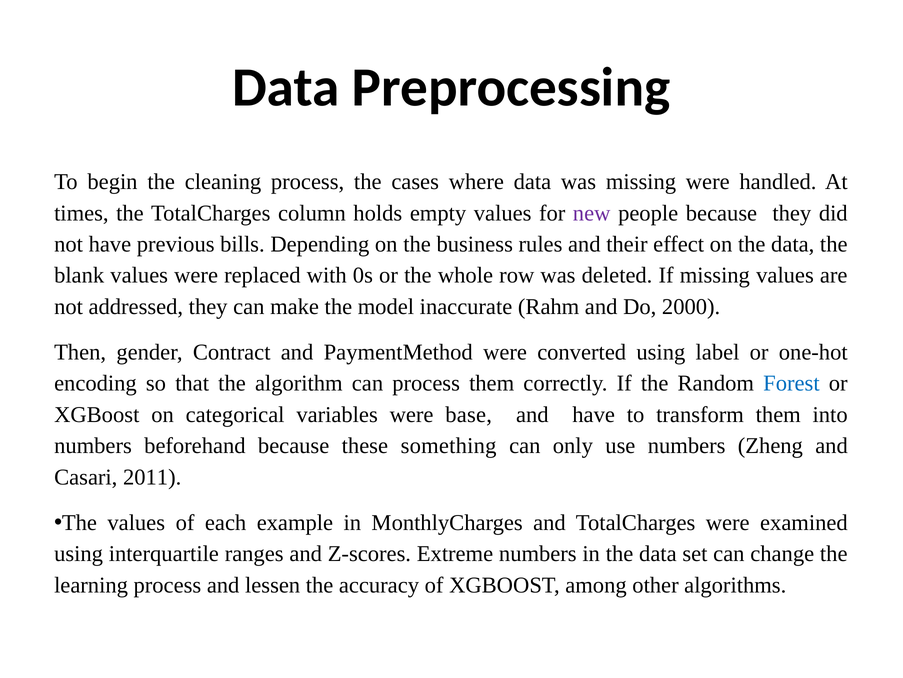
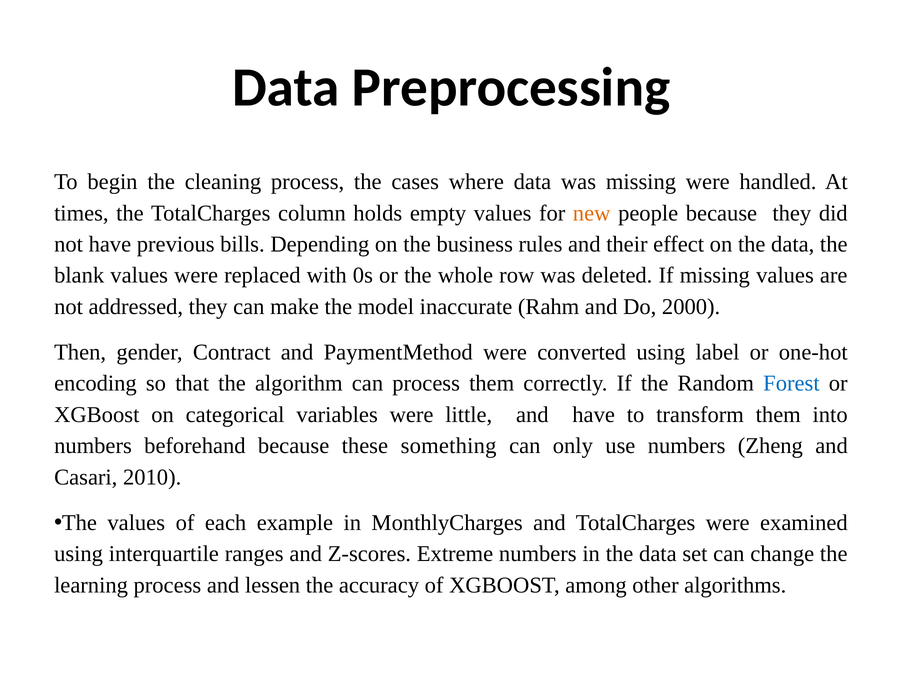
new colour: purple -> orange (592, 213)
base: base -> little (469, 414)
2011: 2011 -> 2010 (152, 477)
